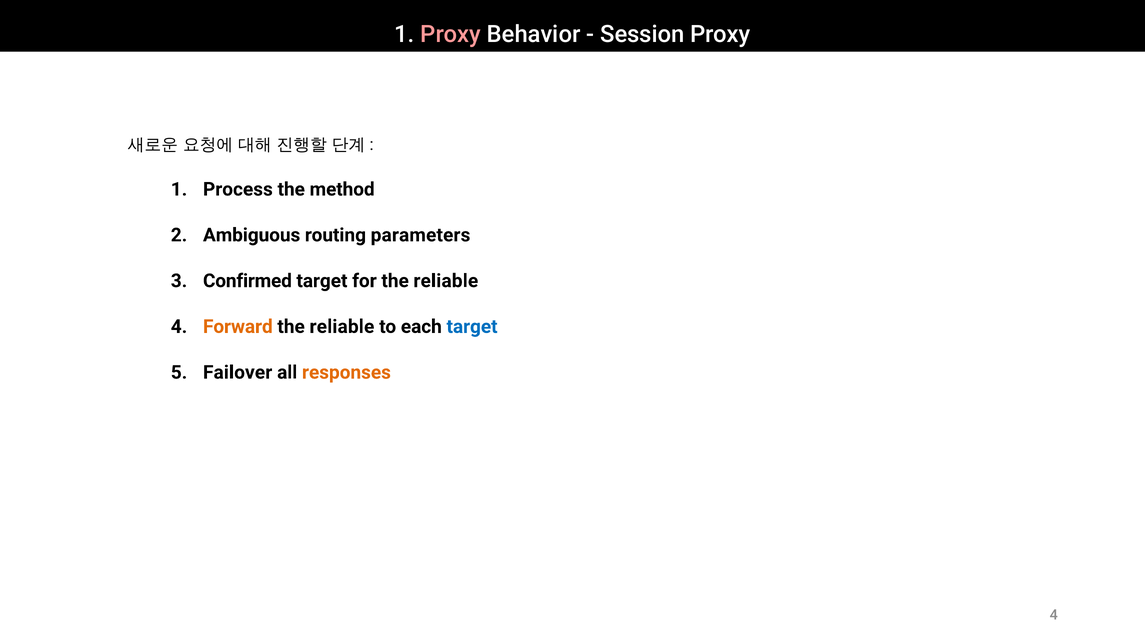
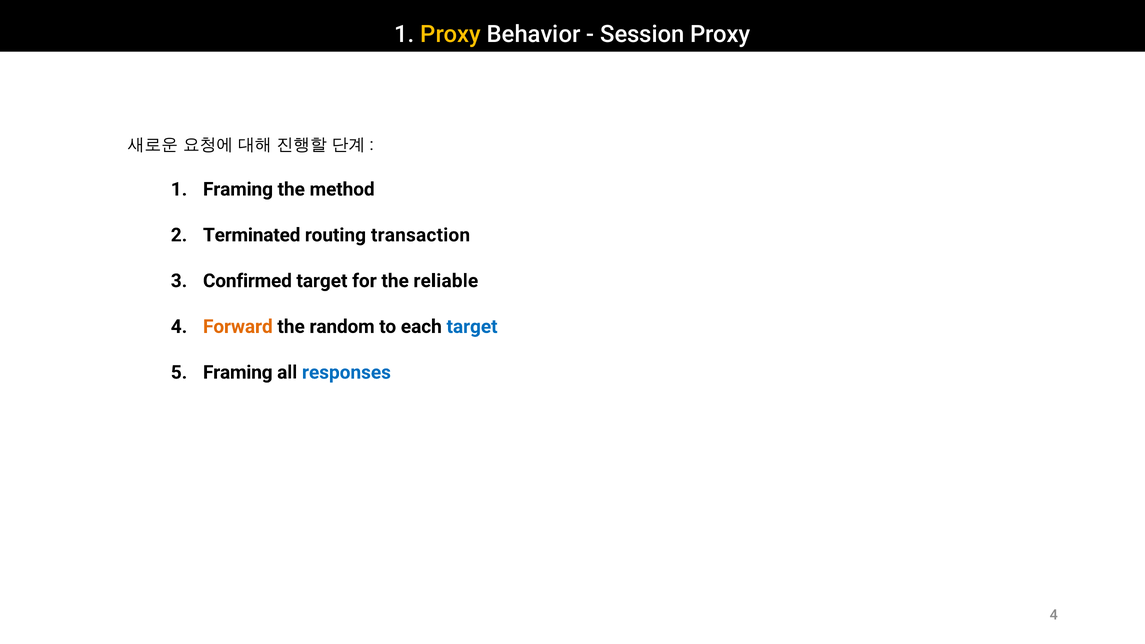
Proxy colour: pink -> yellow (451, 34)
1 Process: Process -> Framing (238, 189)
Ambiguous: Ambiguous -> Terminated (252, 235)
parameters: parameters -> transaction (421, 235)
reliable: reliable -> random (342, 327)
Failover: Failover -> Framing (238, 372)
responses colour: orange -> blue (346, 372)
